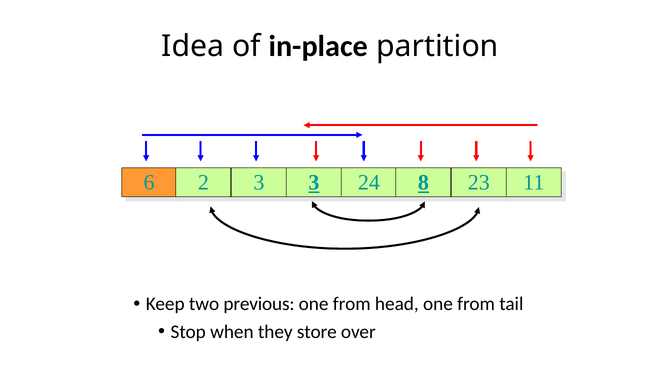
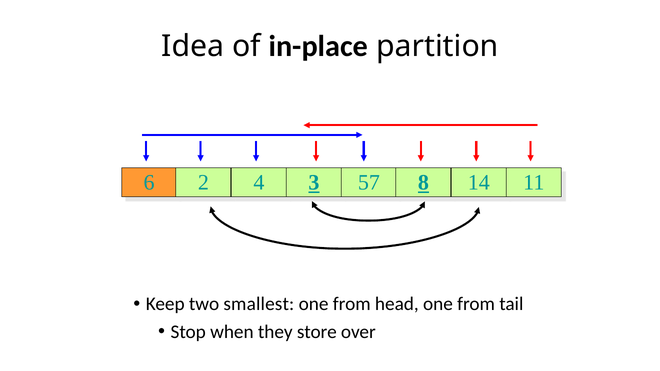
2 3: 3 -> 4 (259, 183)
24: 24 -> 57 (369, 183)
23: 23 -> 14 (479, 183)
previous: previous -> smallest (259, 304)
